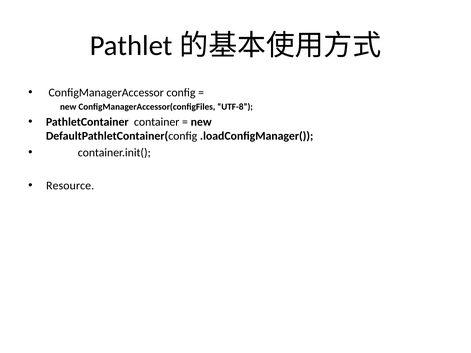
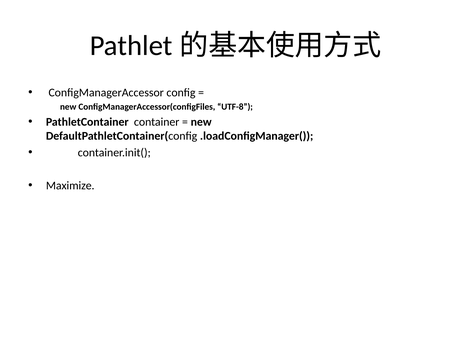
Resource: Resource -> Maximize (70, 186)
